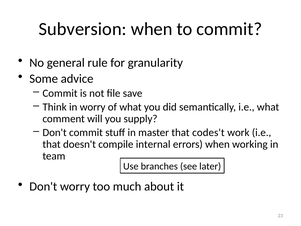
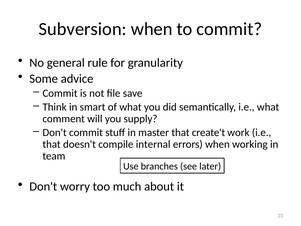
in worry: worry -> smart (93, 107)
codes't: codes't -> create't (209, 132)
